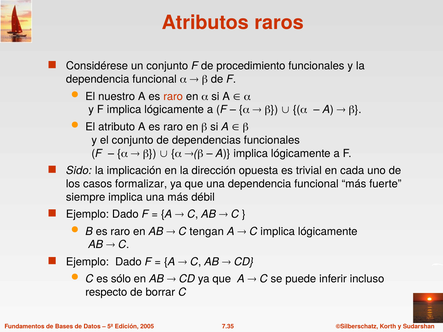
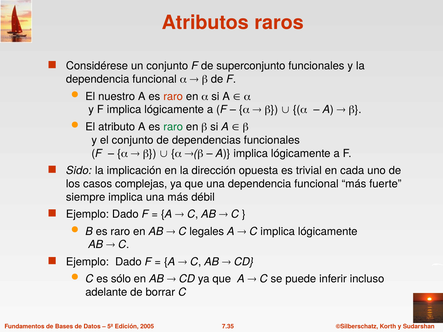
procedimiento: procedimiento -> superconjunto (251, 66)
raro colour: black -> green (173, 127)
formalizar: formalizar -> complejas (141, 184)
tengan: tengan -> legales (207, 232)
respecto: respecto -> adelante (106, 292)
